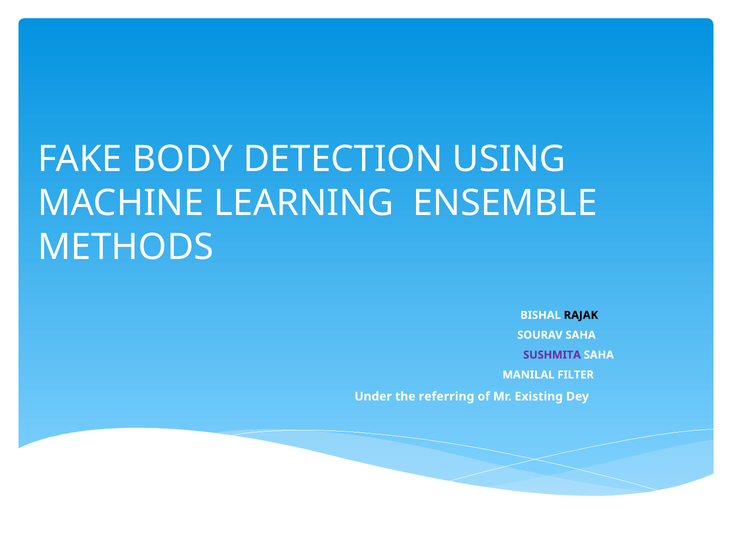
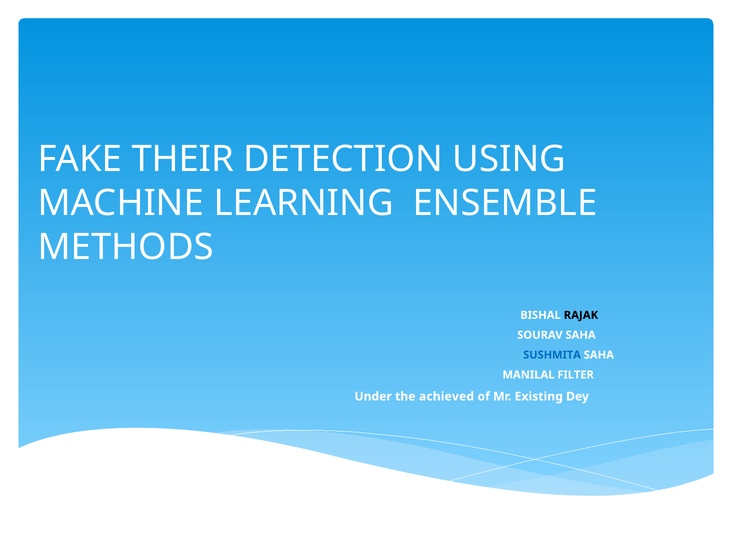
BODY: BODY -> THEIR (183, 159)
SUSHMITA colour: purple -> blue (552, 355)
referring: referring -> achieved (446, 397)
